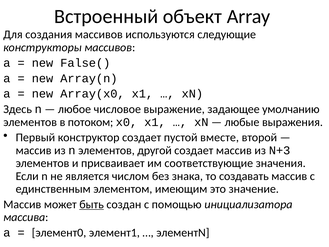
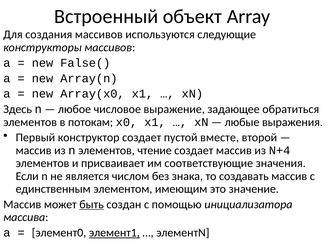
умолчанию: умолчанию -> обратиться (291, 109)
потоком: потоком -> потокам (91, 122)
другой: другой -> чтение (155, 150)
N+3: N+3 -> N+4 (280, 150)
элемент1 underline: none -> present (114, 232)
